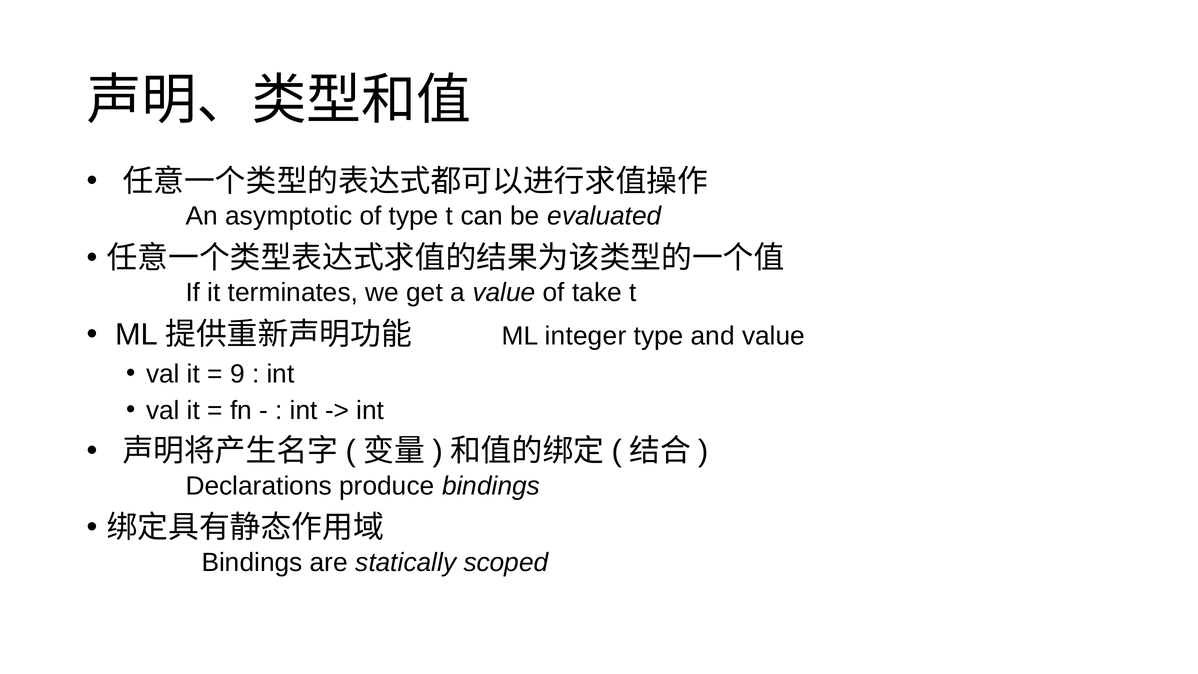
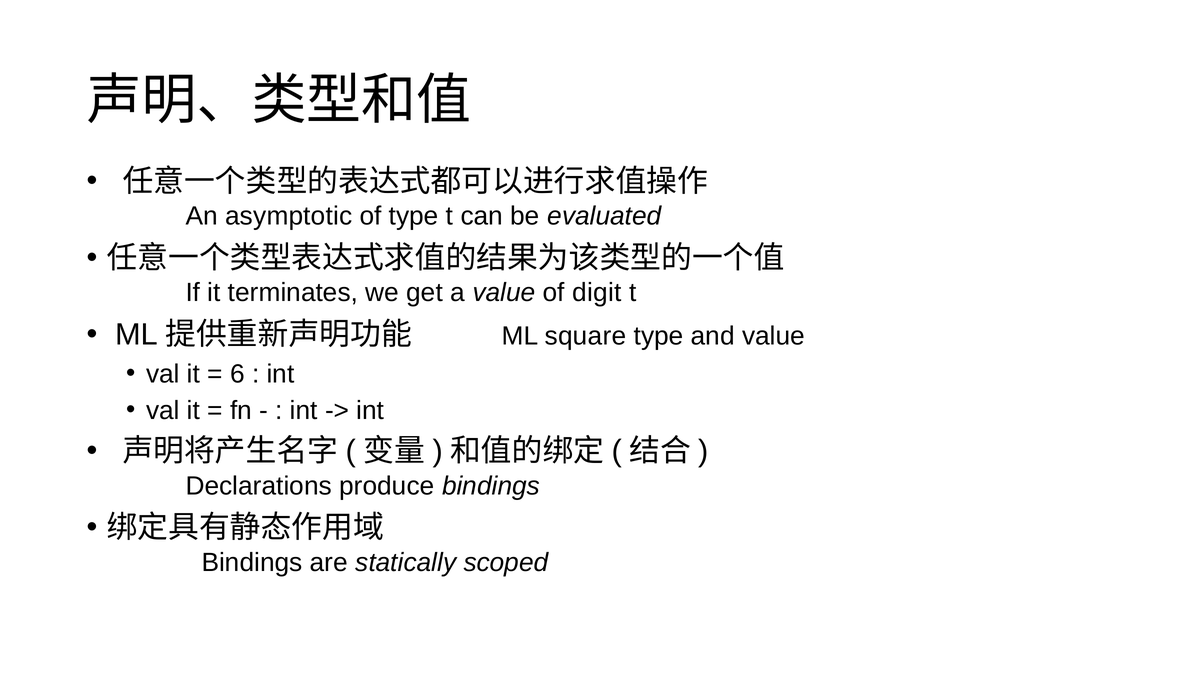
take: take -> digit (597, 293)
integer: integer -> square (586, 336)
9: 9 -> 6 (237, 374)
